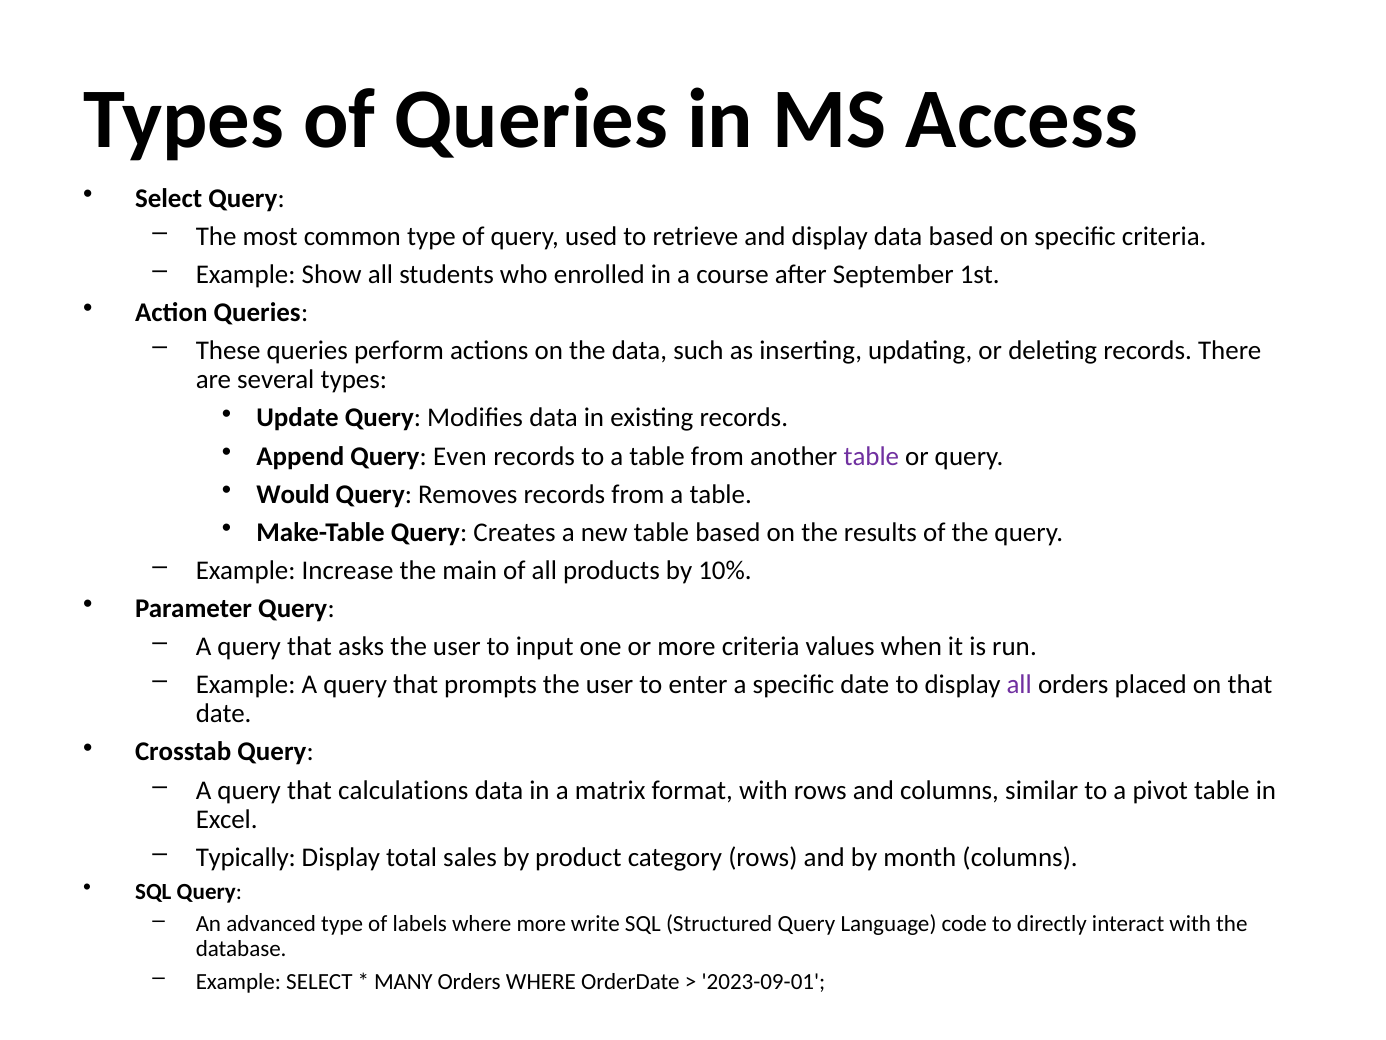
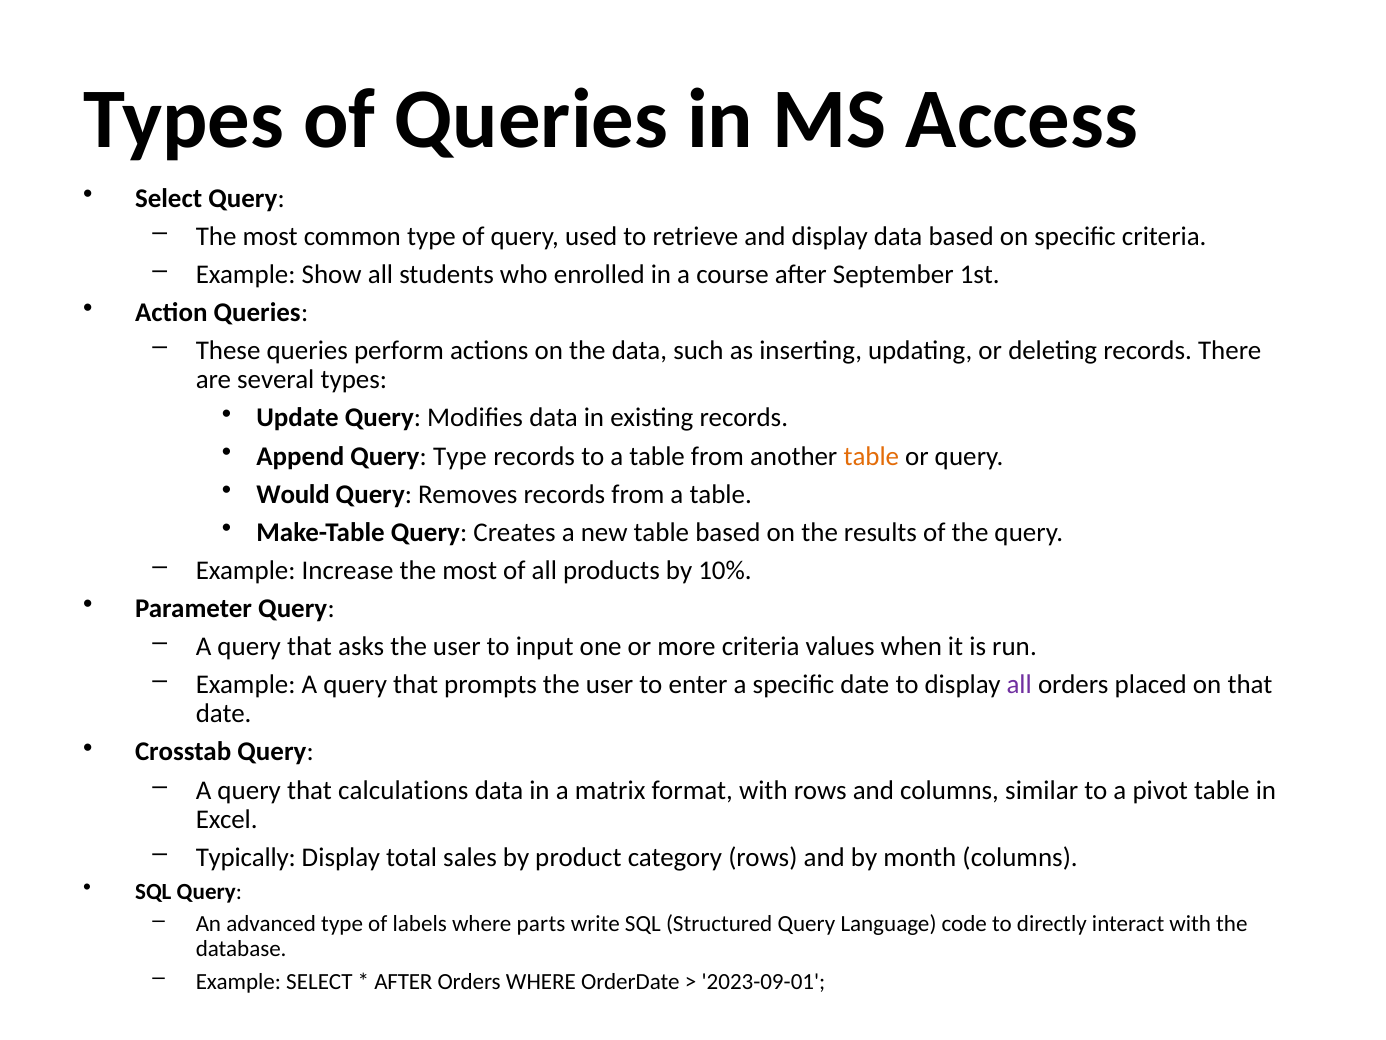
Query Even: Even -> Type (460, 456)
table colour: purple -> orange (871, 456)
Increase the main: main -> most (470, 570)
where more: more -> parts (541, 924)
MANY: MANY -> AFTER (403, 981)
